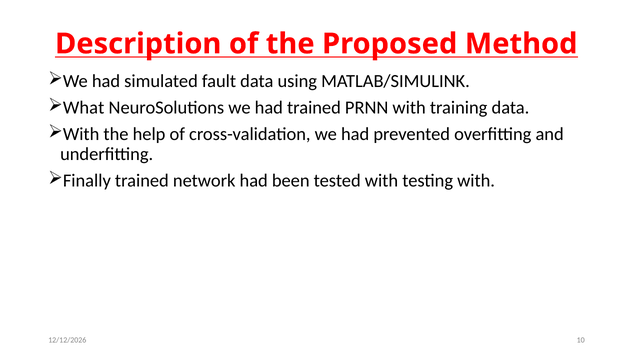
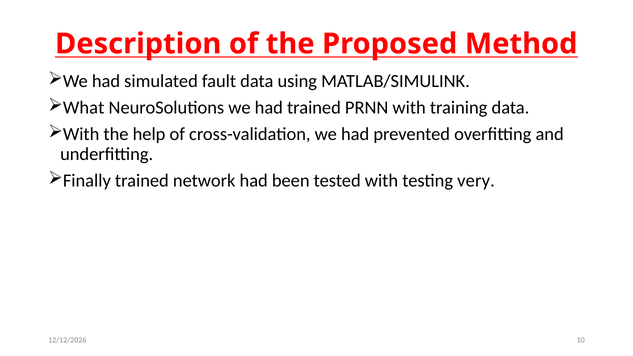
testing with: with -> very (476, 181)
